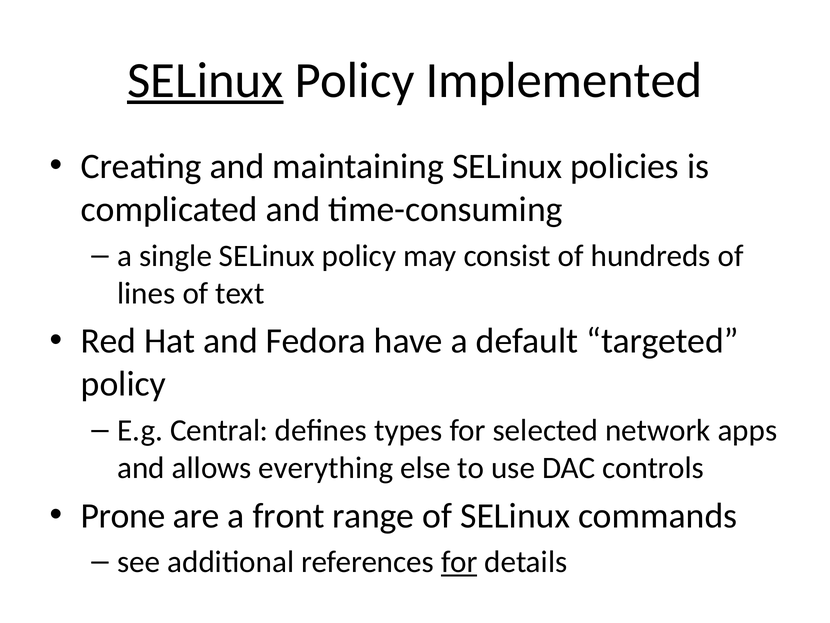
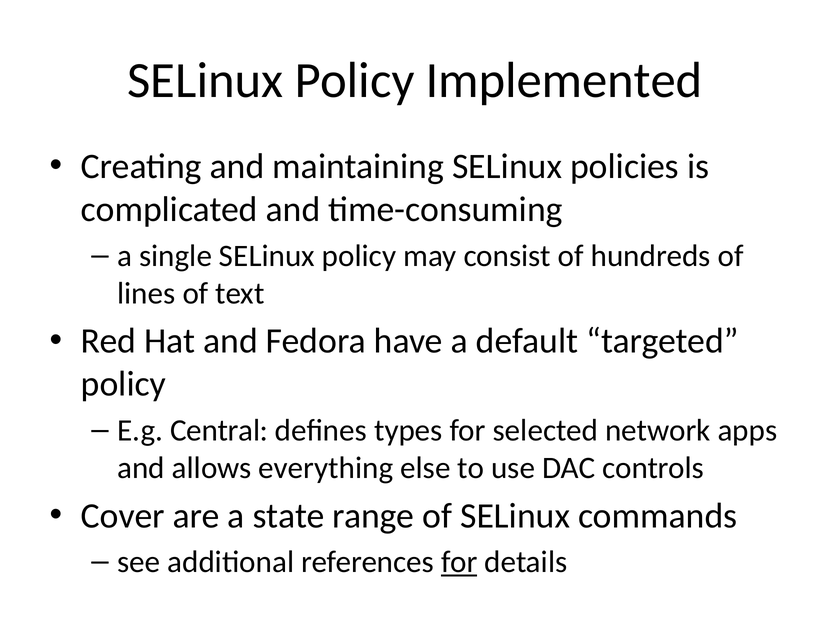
SELinux underline: present -> none (205, 80)
Prone: Prone -> Cover (123, 515)
front: front -> state (289, 515)
